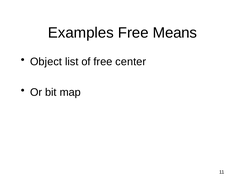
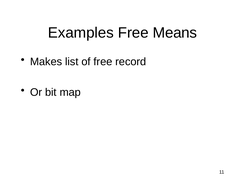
Object: Object -> Makes (46, 62)
center: center -> record (131, 62)
